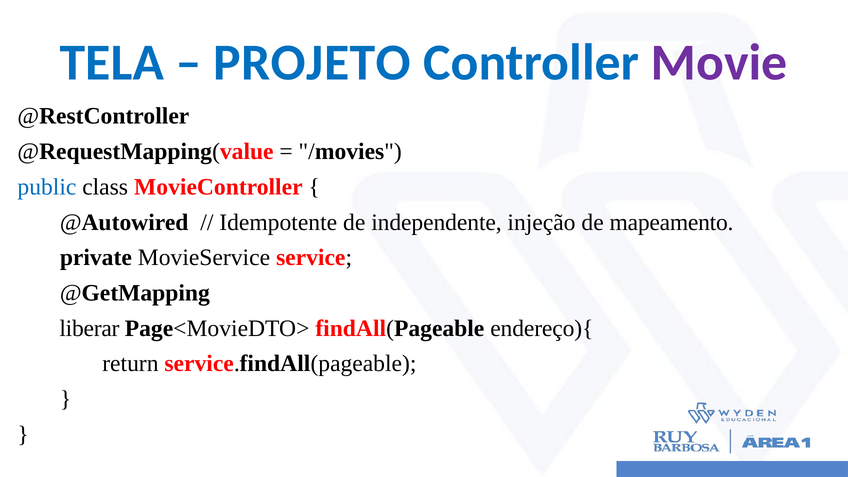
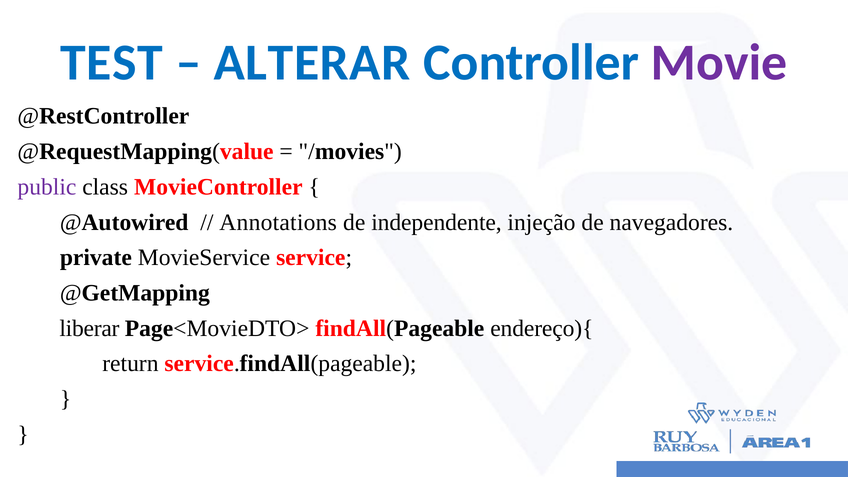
TELA: TELA -> TEST (112, 62)
PROJETO: PROJETO -> ALTERAR (312, 62)
public colour: blue -> purple (47, 187)
Idempotente: Idempotente -> Annotations (278, 222)
mapeamento: mapeamento -> navegadores (671, 222)
